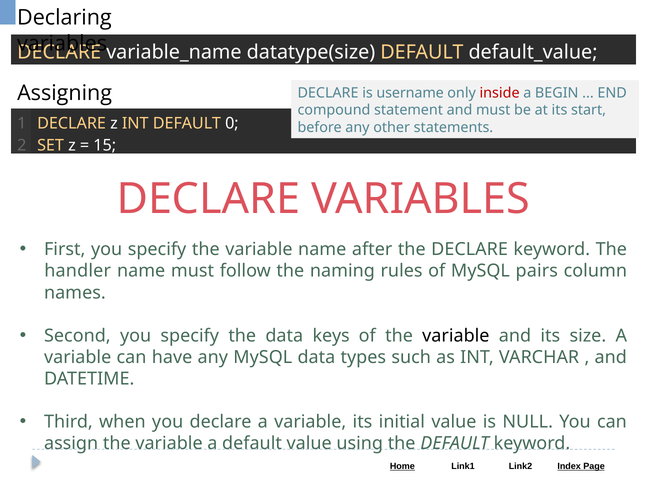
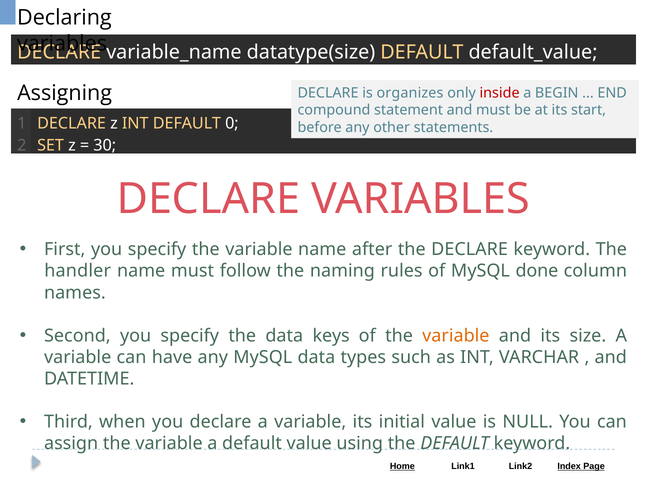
username: username -> organizes (410, 93)
15: 15 -> 30 (105, 146)
pairs: pairs -> done (537, 271)
variable colour: black -> orange (456, 336)
